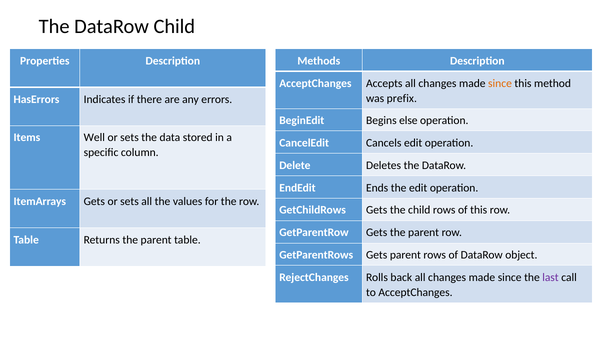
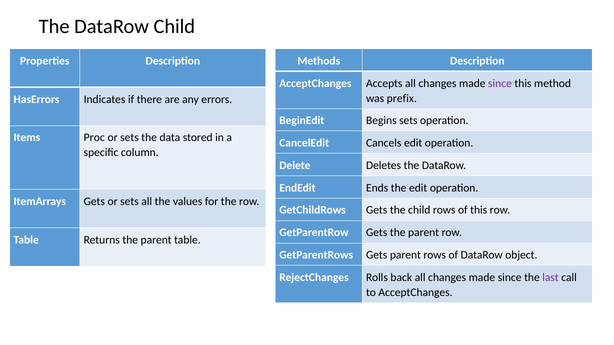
since colour: orange -> purple (500, 83)
Begins else: else -> sets (408, 121)
Well: Well -> Proc (94, 138)
